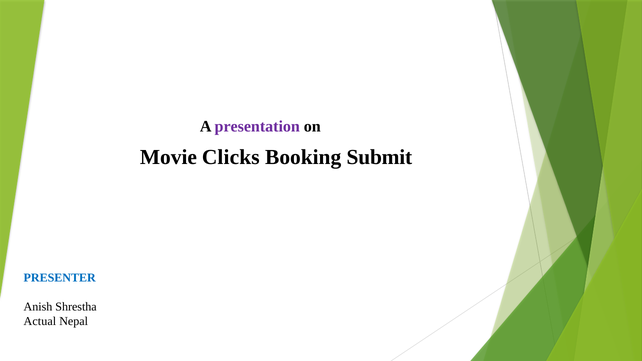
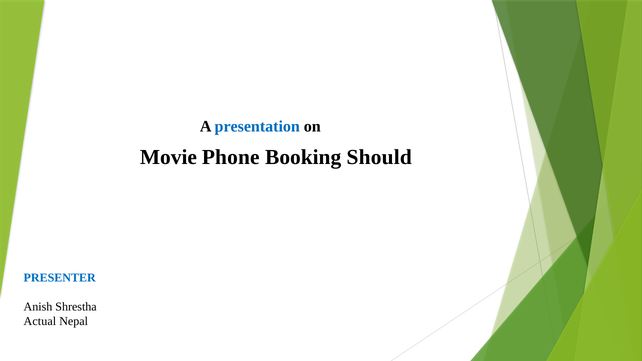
presentation colour: purple -> blue (257, 127)
Clicks: Clicks -> Phone (231, 157)
Submit: Submit -> Should (379, 157)
